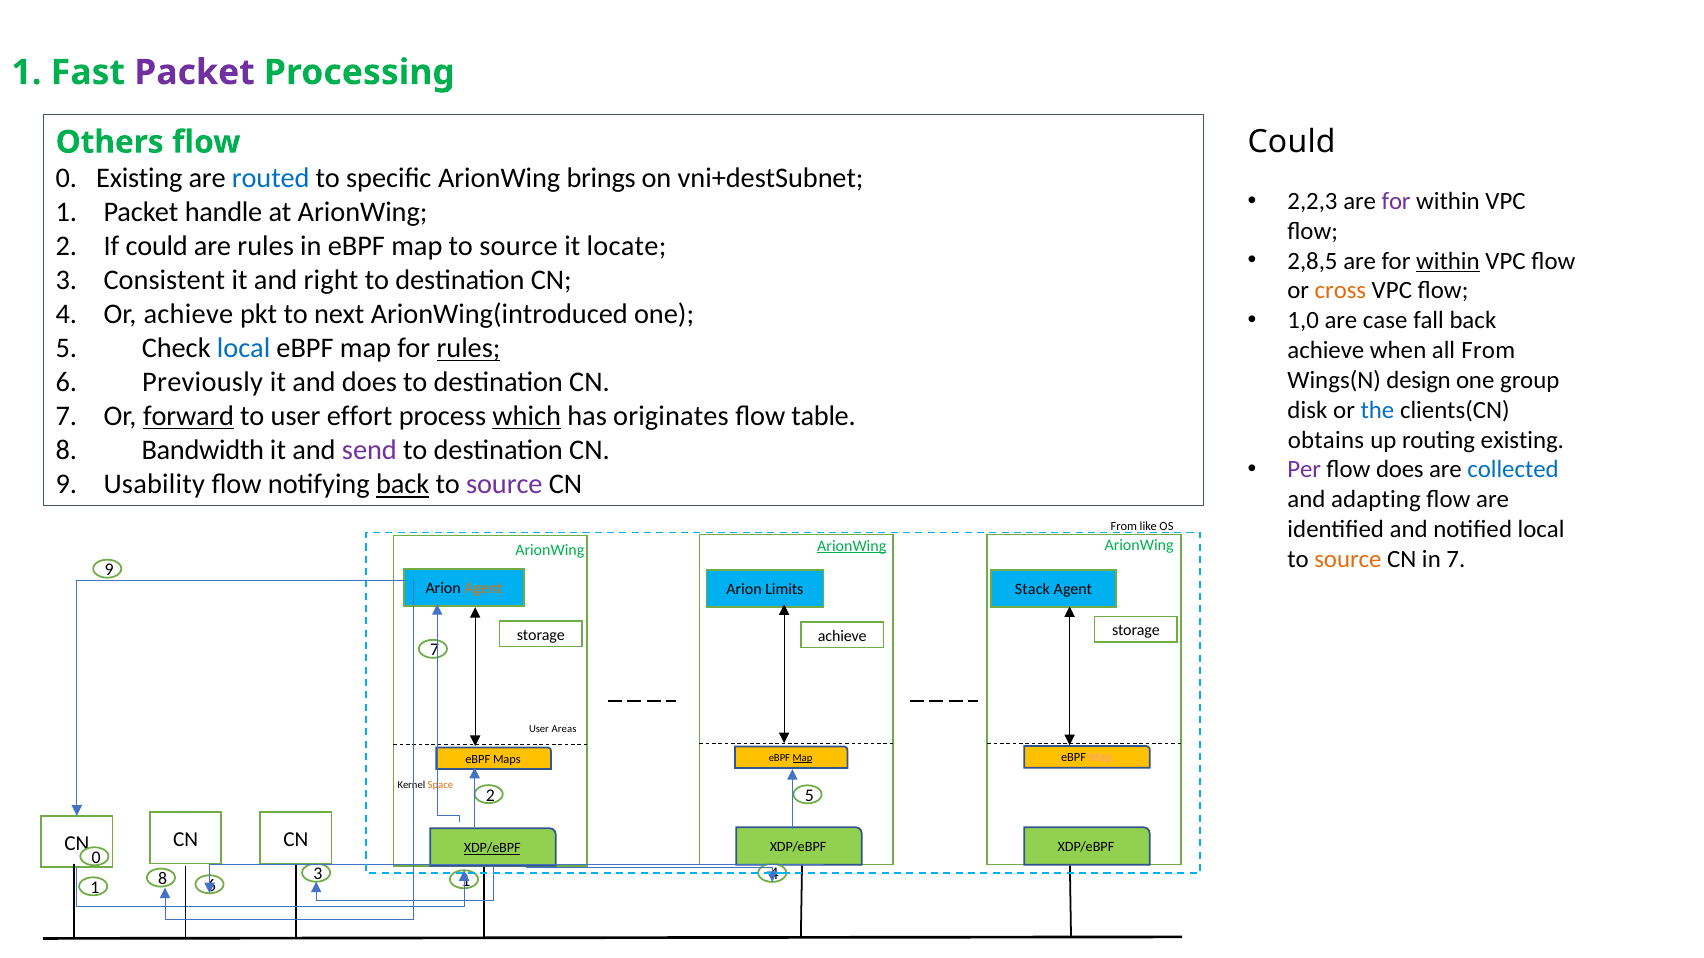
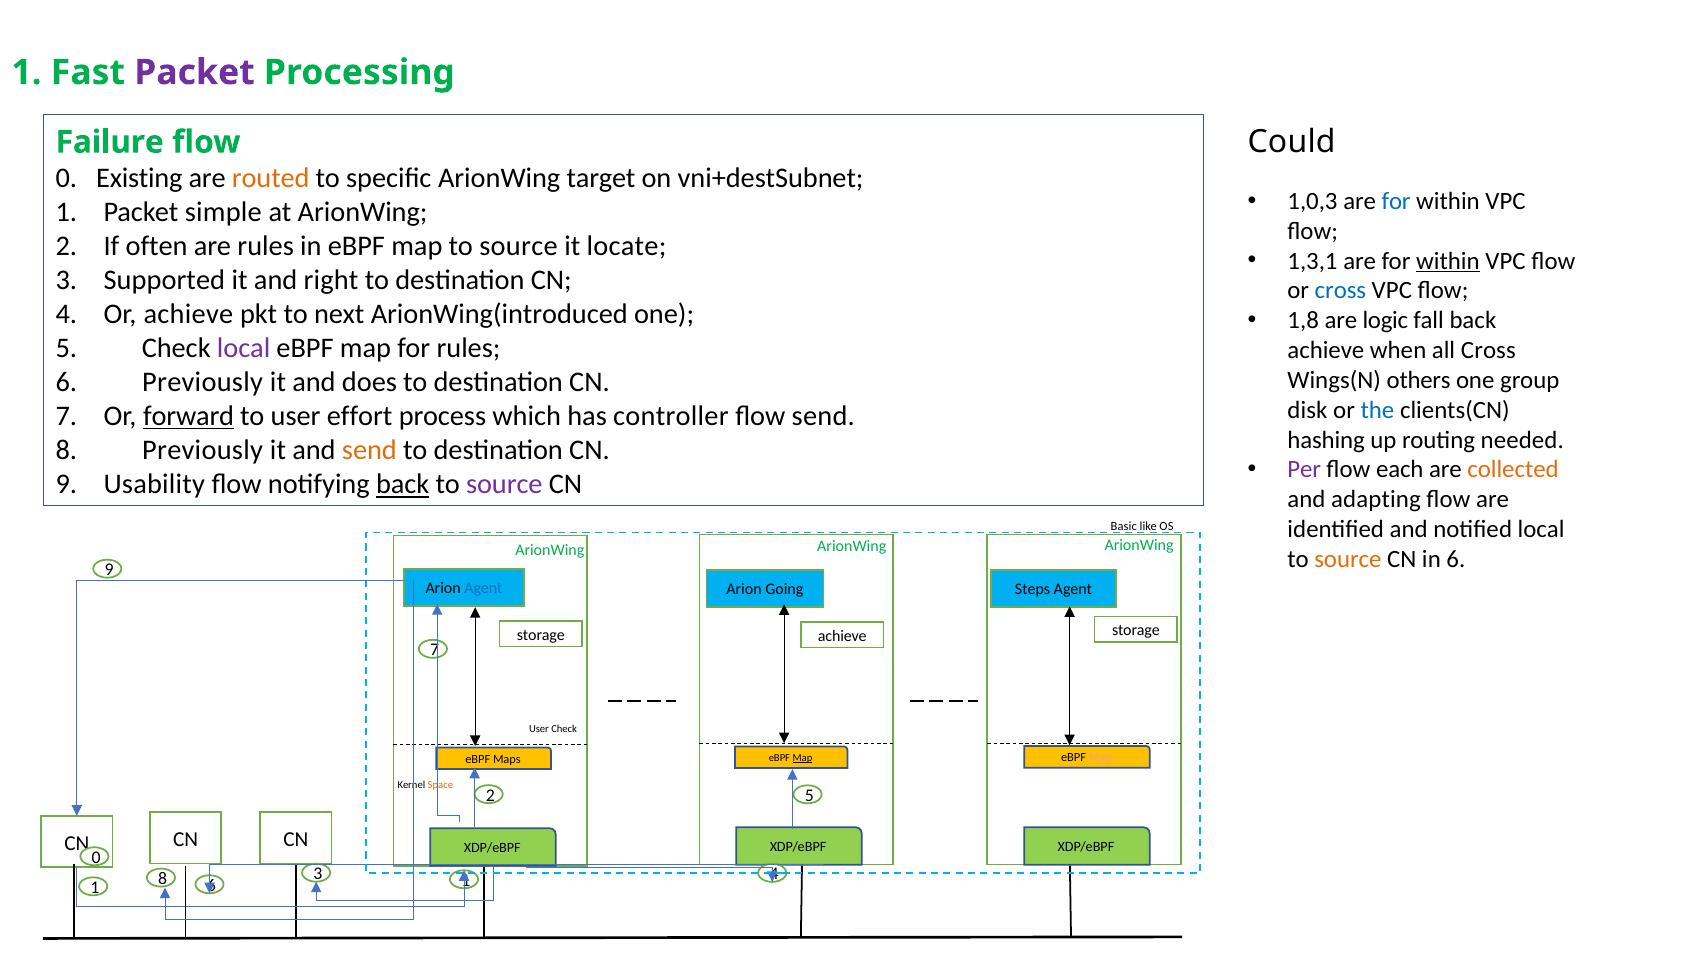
Others: Others -> Failure (110, 142)
routed colour: blue -> orange (271, 178)
brings: brings -> target (601, 178)
2,2,3: 2,2,3 -> 1,0,3 (1313, 201)
for colour: purple -> blue (1396, 201)
handle: handle -> simple (223, 212)
If could: could -> often (157, 246)
2,8,5: 2,8,5 -> 1,3,1 (1313, 261)
Consistent: Consistent -> Supported (164, 280)
cross colour: orange -> blue (1340, 291)
1,0: 1,0 -> 1,8 (1303, 321)
case: case -> logic (1385, 321)
local colour: blue -> purple (244, 349)
rules underline: present -> none (468, 349)
all From: From -> Cross (1488, 351)
design: design -> others (1419, 380)
which underline: present -> none (527, 417)
originates: originates -> controller (671, 417)
flow table: table -> send (823, 417)
obtains: obtains -> hashing (1326, 440)
routing existing: existing -> needed (1522, 440)
8 Bandwidth: Bandwidth -> Previously (203, 451)
send colour: purple -> orange (369, 451)
flow does: does -> each (1400, 470)
collected colour: blue -> orange (1513, 470)
From: From -> Basic (1124, 527)
ArionWing underline: present -> none (852, 546)
in 7: 7 -> 6 (1456, 559)
Agent colour: orange -> blue (483, 589)
Limits: Limits -> Going (784, 590)
Stack: Stack -> Steps (1033, 590)
User Areas: Areas -> Check (564, 729)
XDP/eBPF underline: present -> none (492, 848)
